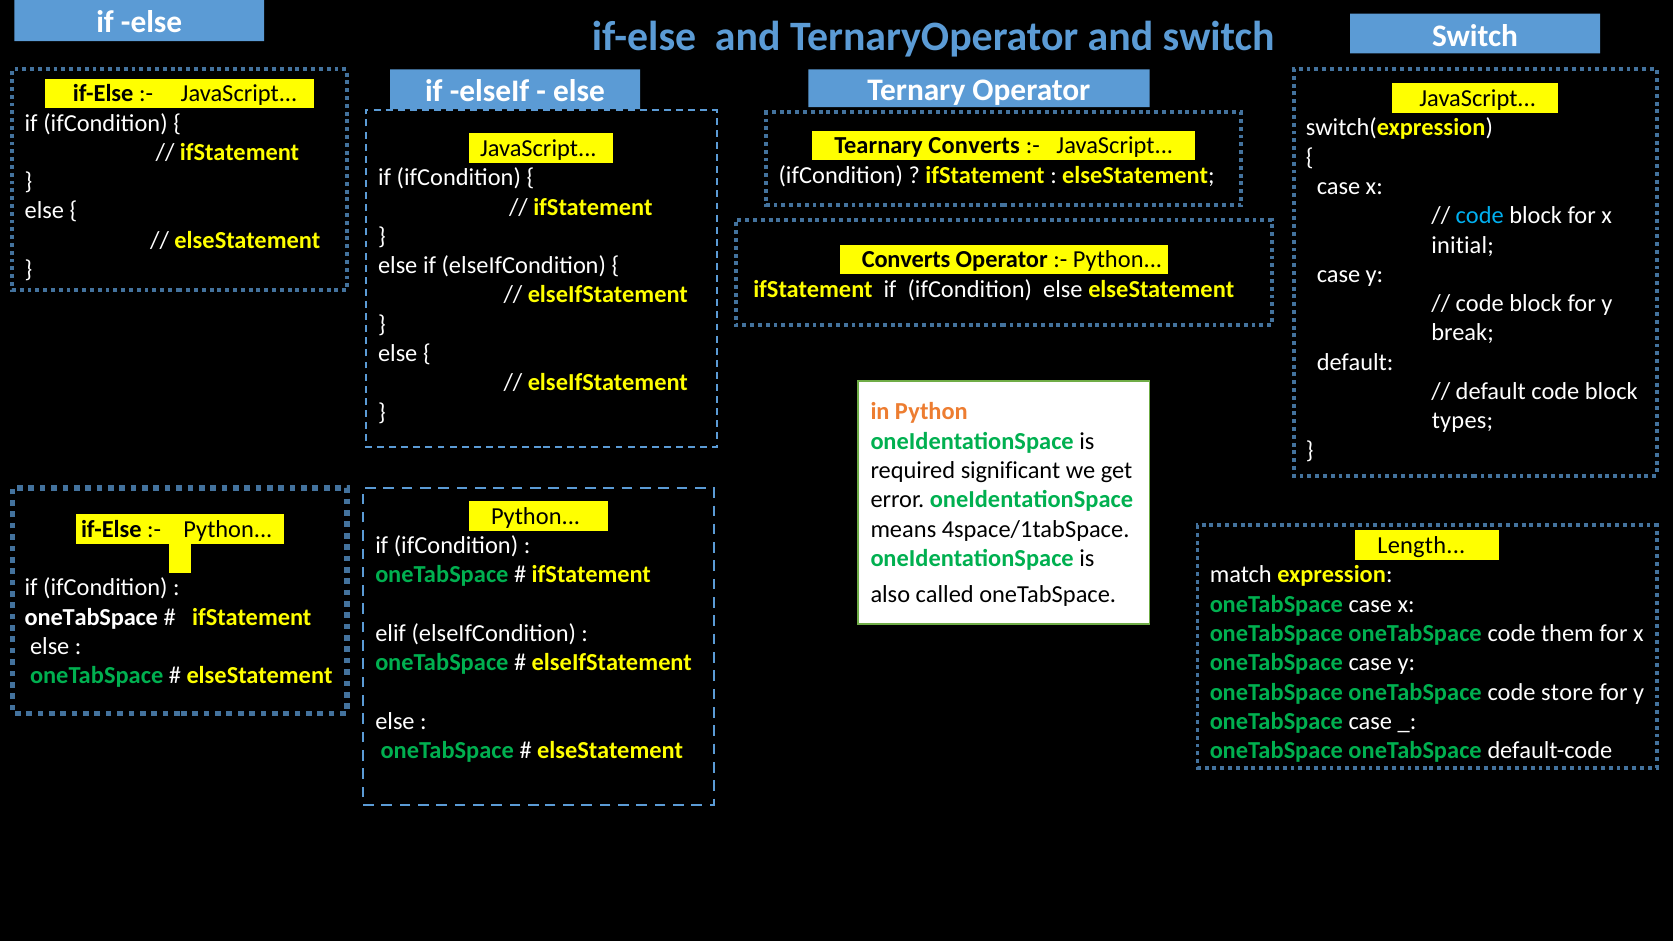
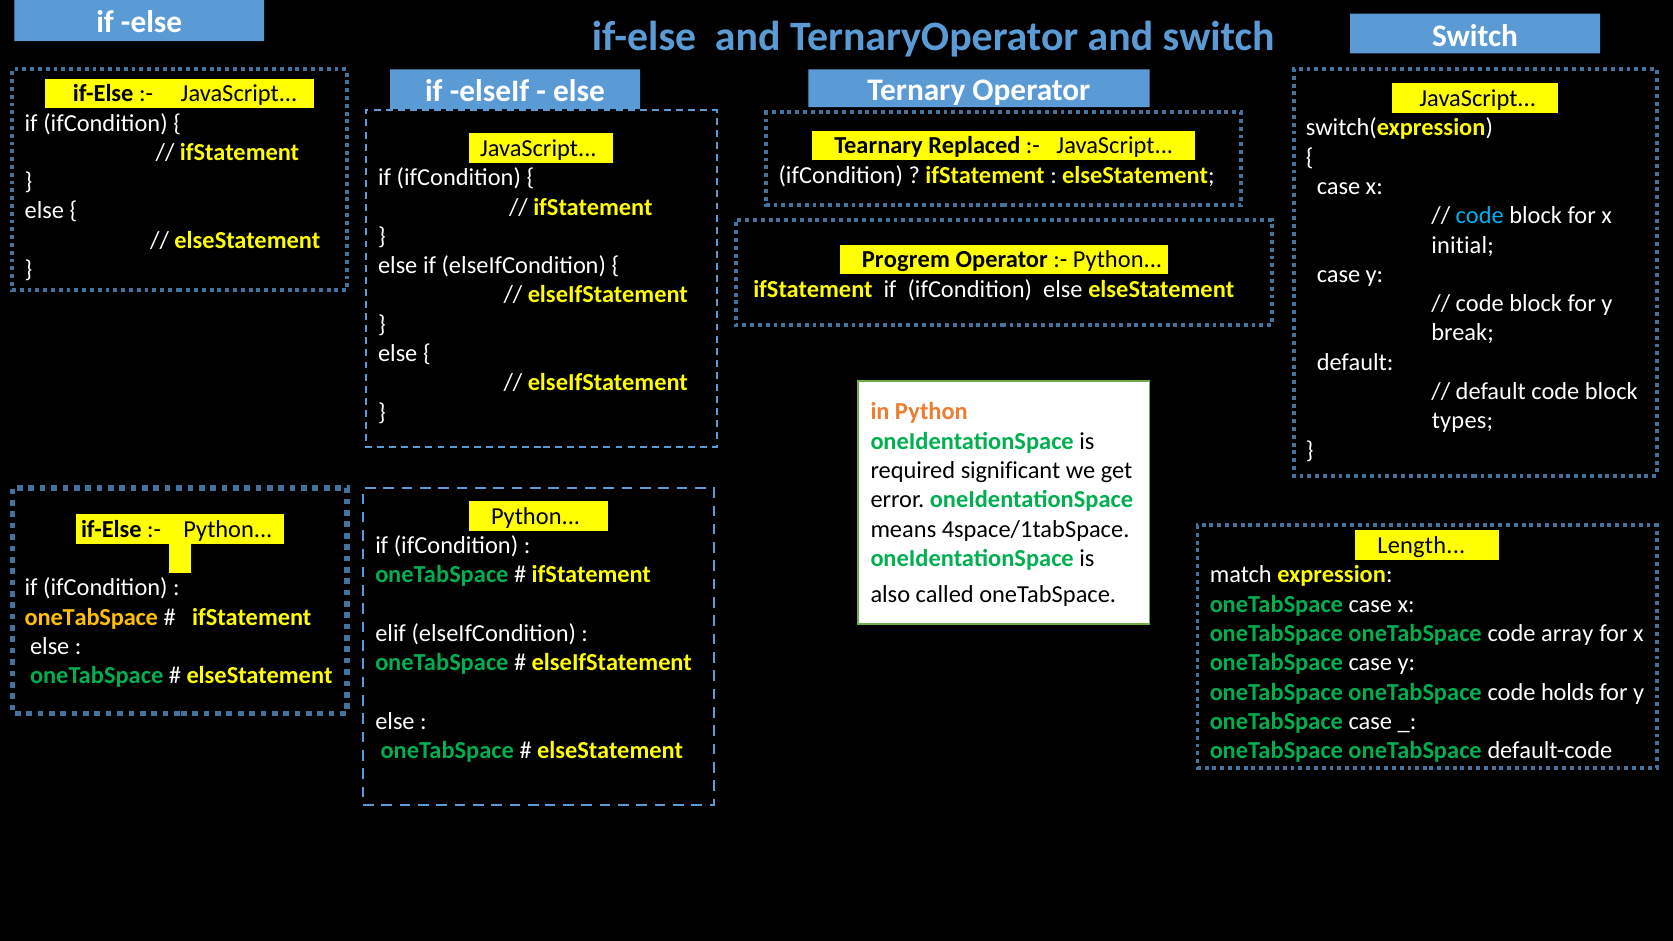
Tearnary Converts: Converts -> Replaced (974, 146)
Converts: Converts -> Progrem (906, 260)
oneTabSpace colour: white -> yellow (91, 617)
them: them -> array (1567, 633)
store: store -> holds (1567, 692)
